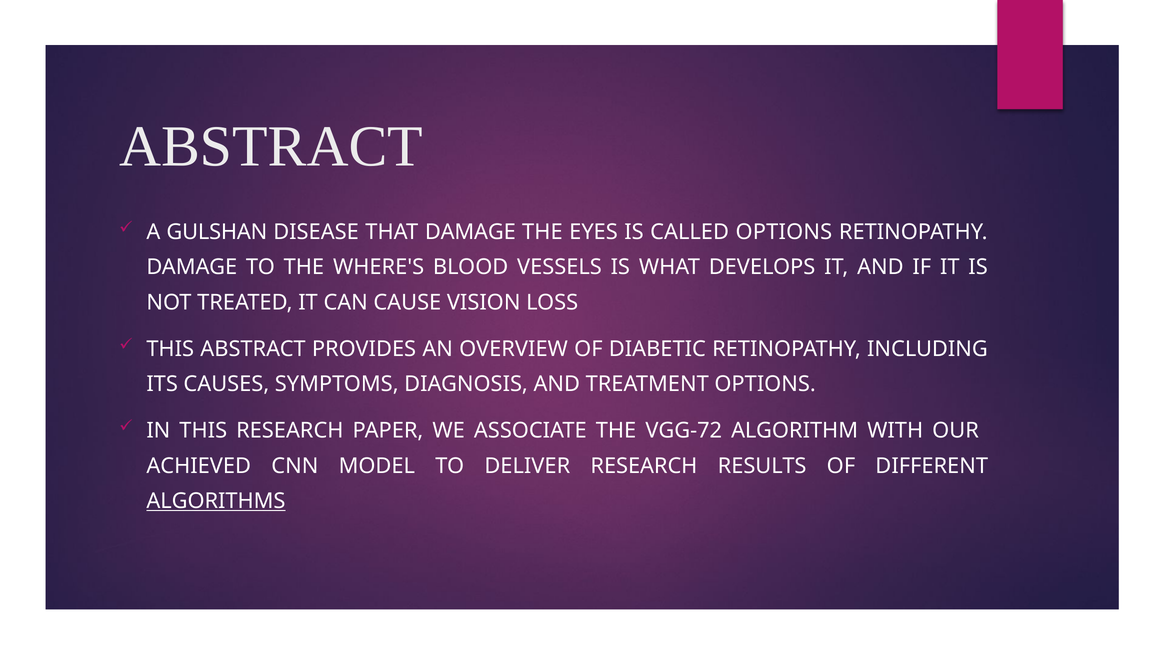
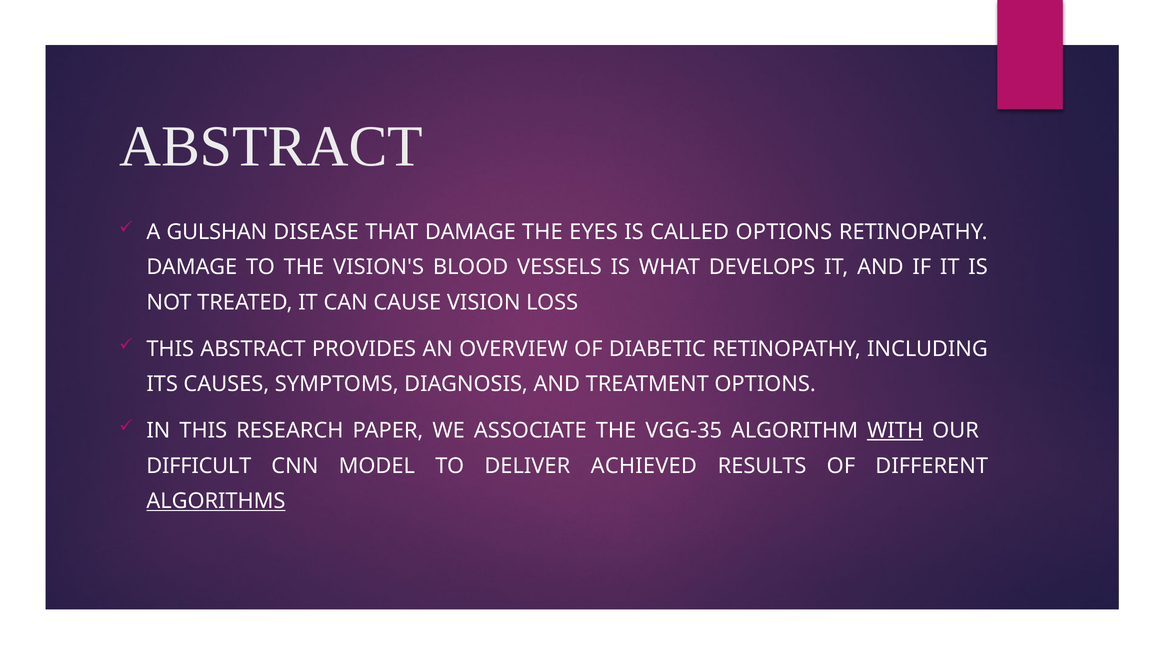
WHERE'S: WHERE'S -> VISION'S (379, 267)
VGG-72: VGG-72 -> VGG-35 (684, 431)
WITH underline: none -> present (895, 431)
ACHIEVED: ACHIEVED -> DIFFICULT (199, 466)
DELIVER RESEARCH: RESEARCH -> ACHIEVED (644, 466)
